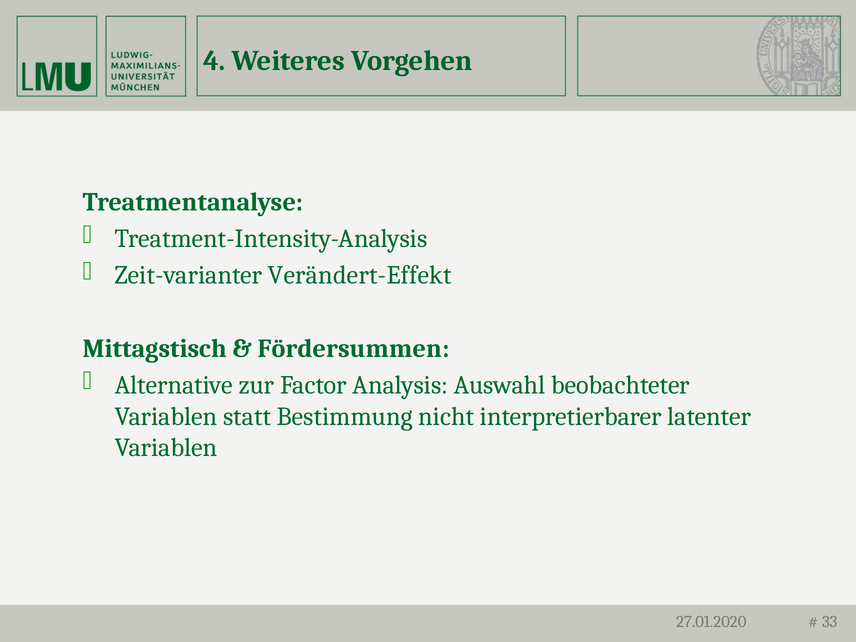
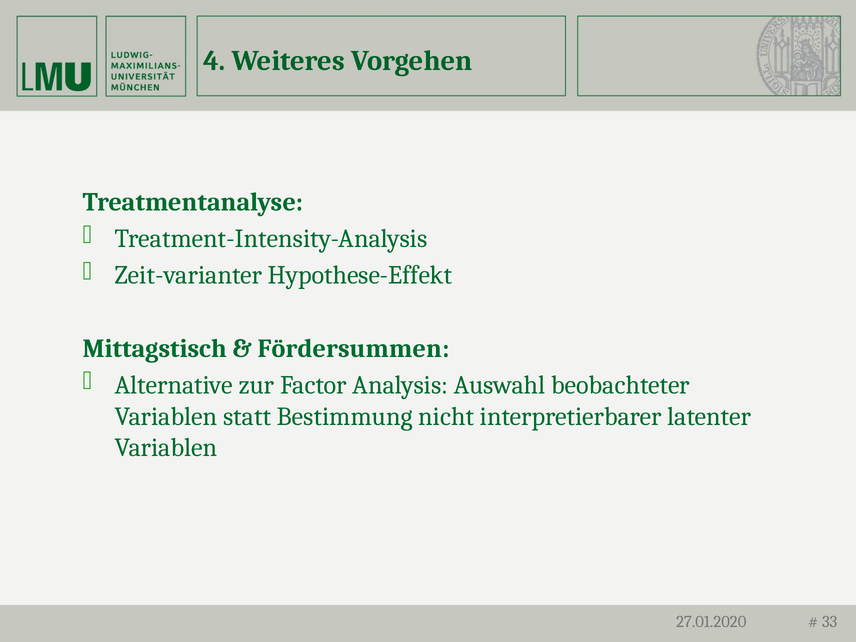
Verändert-Effekt: Verändert-Effekt -> Hypothese-Effekt (360, 275)
